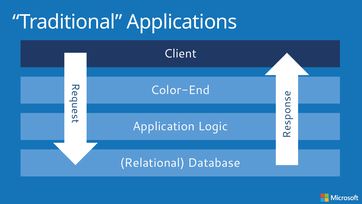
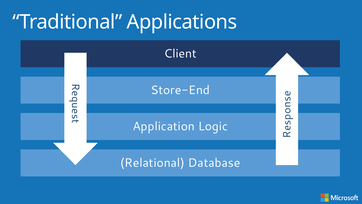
Color-End: Color-End -> Store-End (180, 90)
